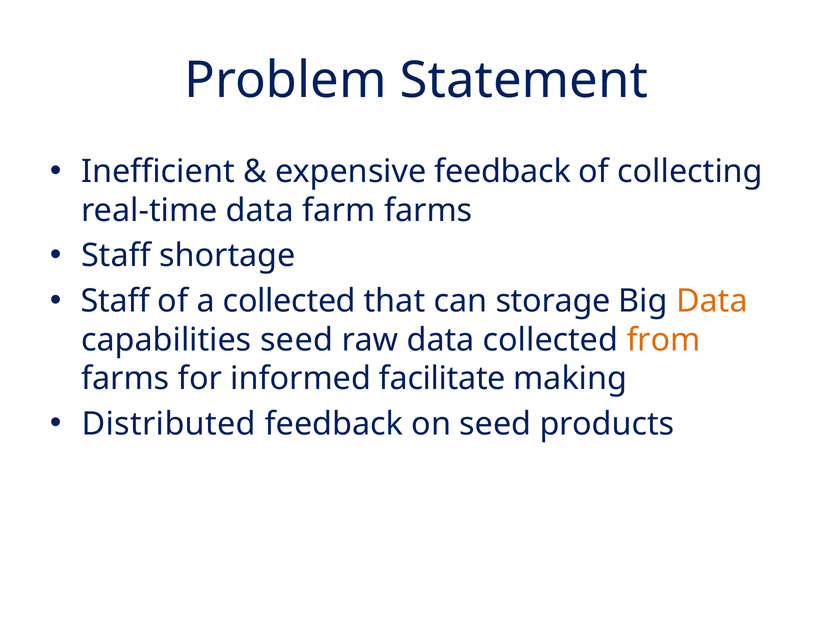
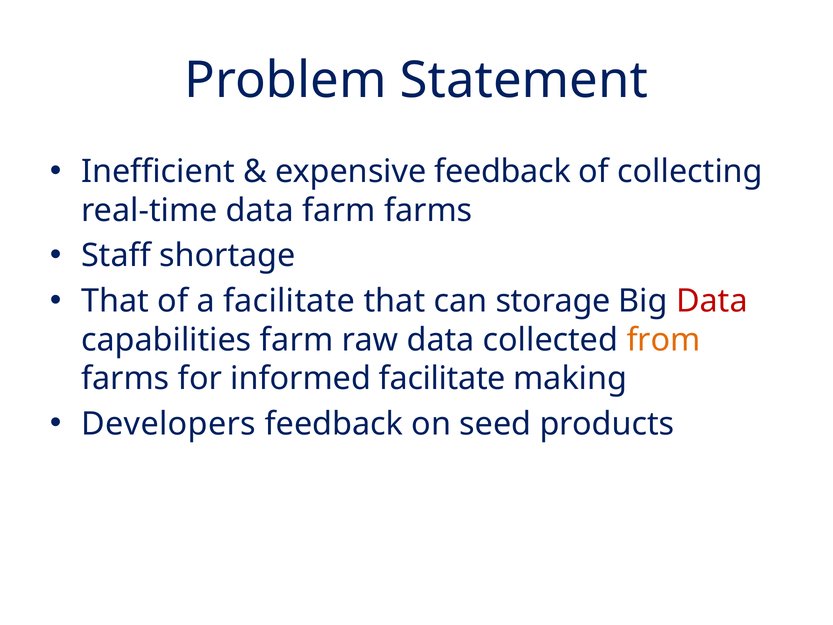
Staff: Staff -> That (115, 301)
a collected: collected -> facilitate (289, 301)
Data colour: orange -> red (712, 301)
capabilities seed: seed -> farm (297, 340)
Distributed: Distributed -> Developers (169, 424)
